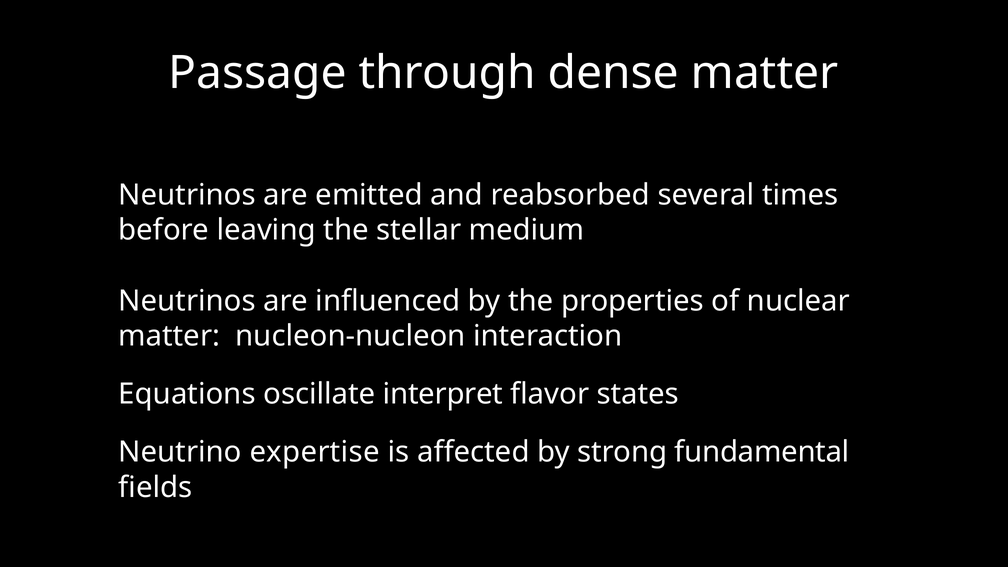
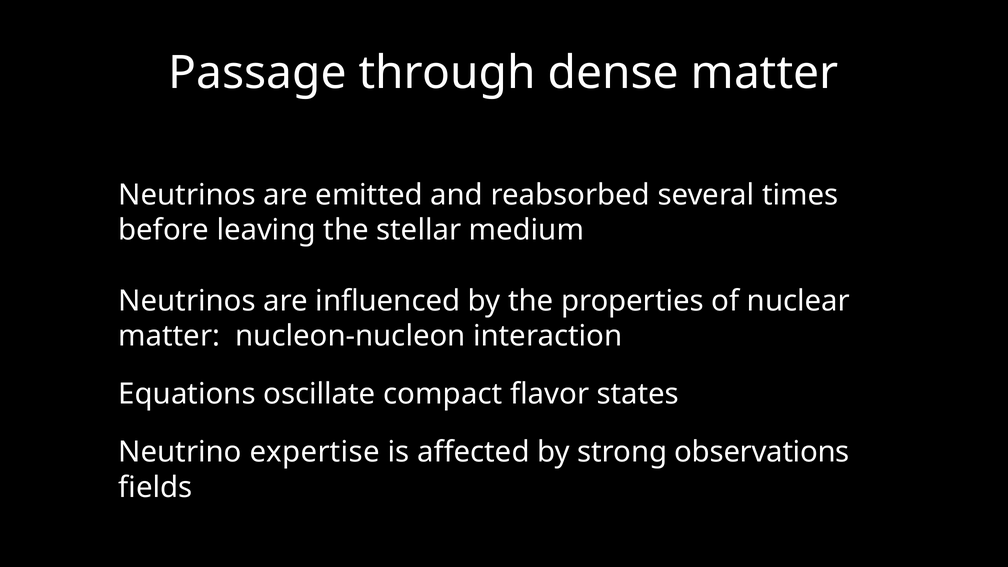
interpret: interpret -> compact (443, 394)
fundamental: fundamental -> observations (762, 452)
